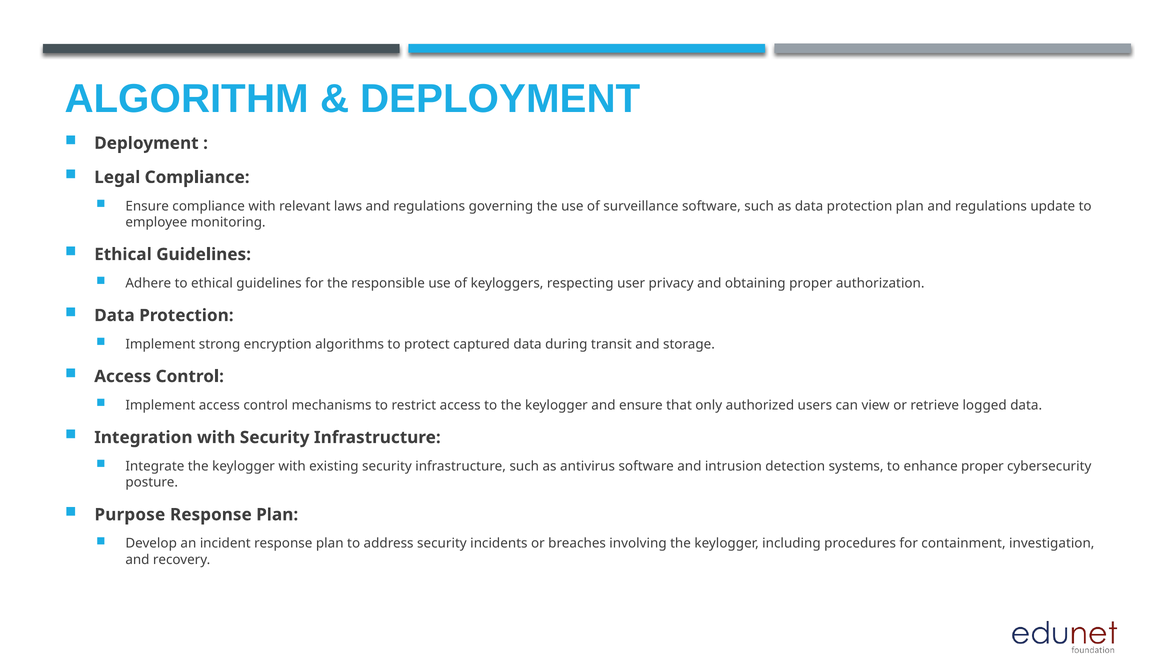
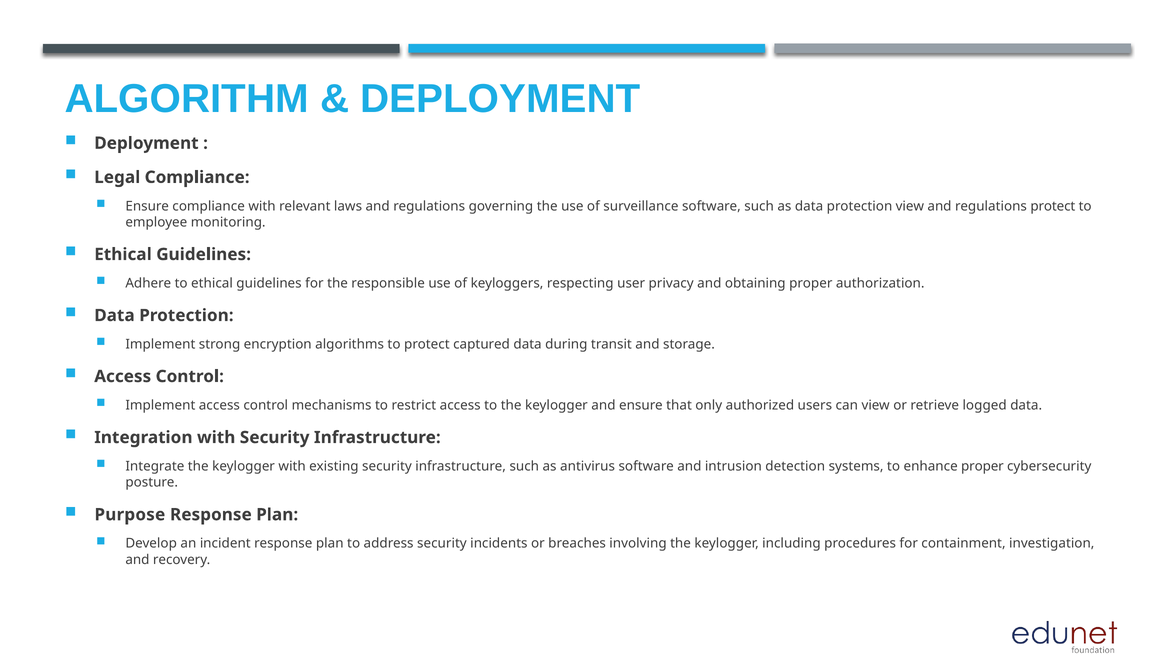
protection plan: plan -> view (910, 206)
regulations update: update -> protect (1053, 206)
